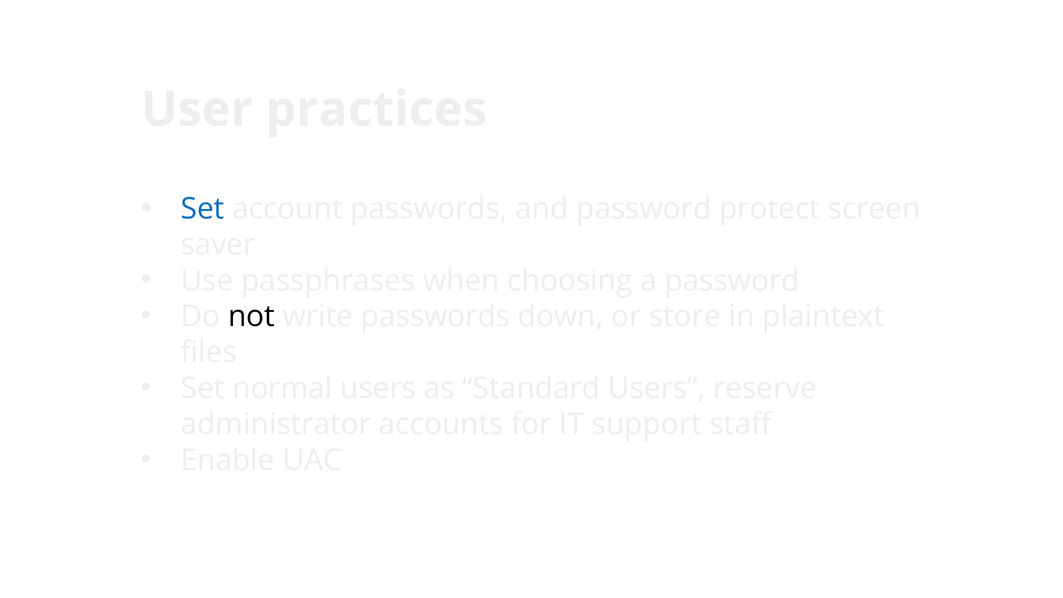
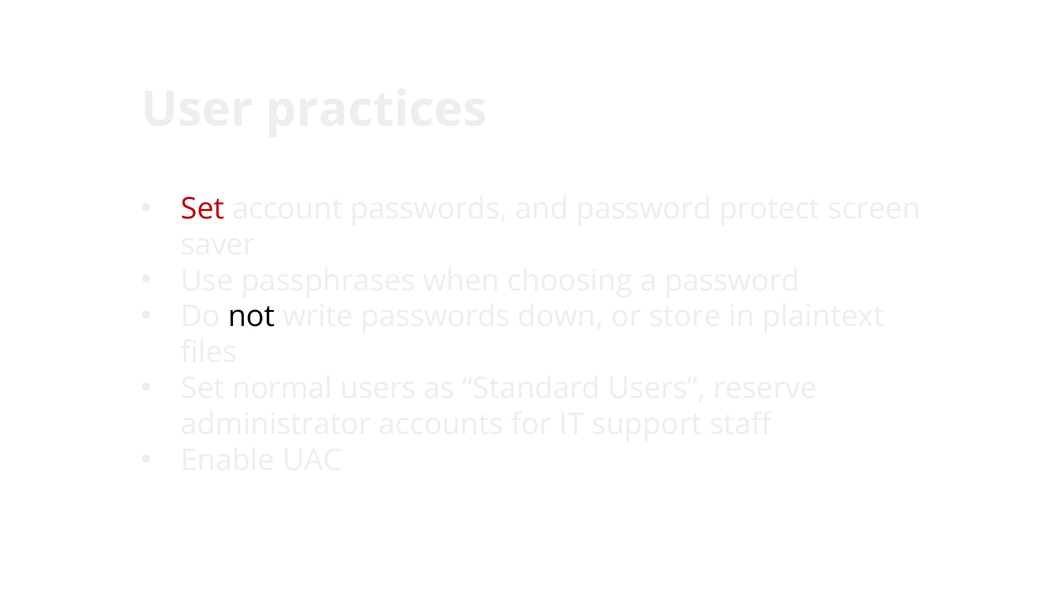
Set colour: blue -> red (203, 209)
